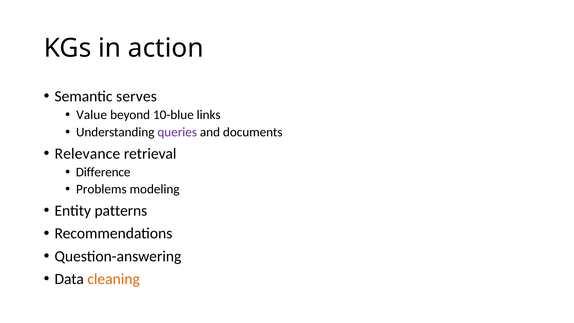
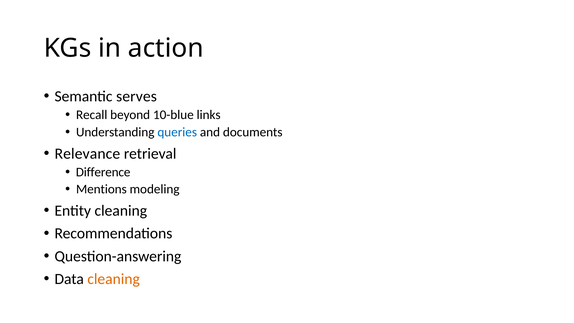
Value: Value -> Recall (92, 115)
queries colour: purple -> blue (177, 132)
Problems: Problems -> Mentions (101, 189)
Entity patterns: patterns -> cleaning (121, 211)
